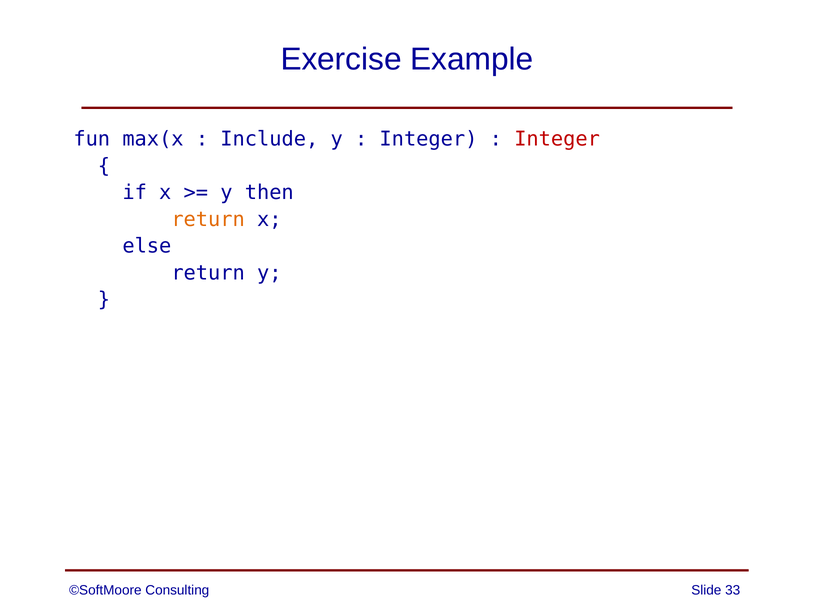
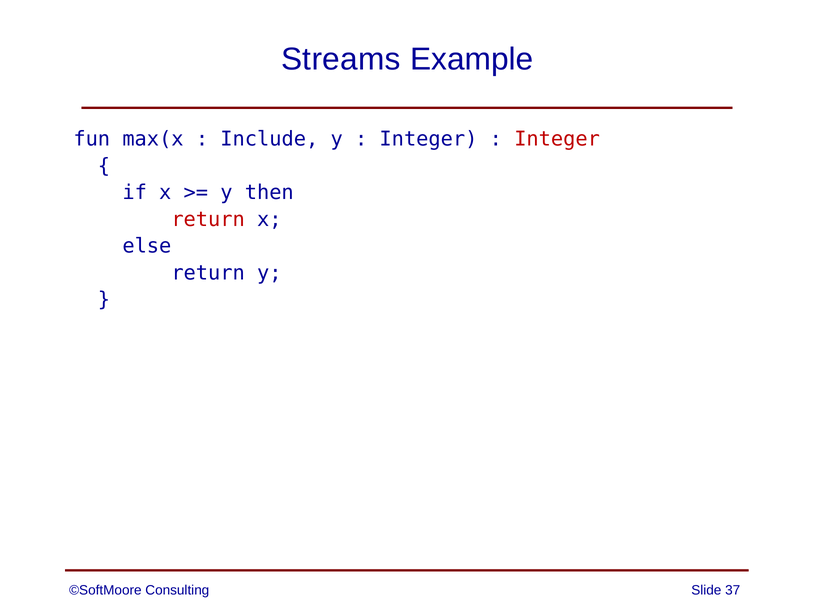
Exercise: Exercise -> Streams (341, 59)
return colour: orange -> red (208, 219)
33: 33 -> 37 (733, 590)
